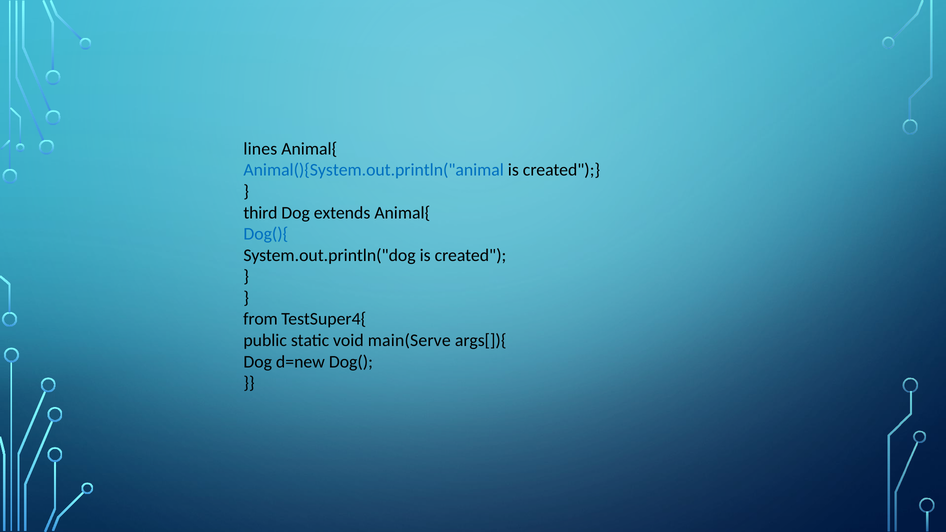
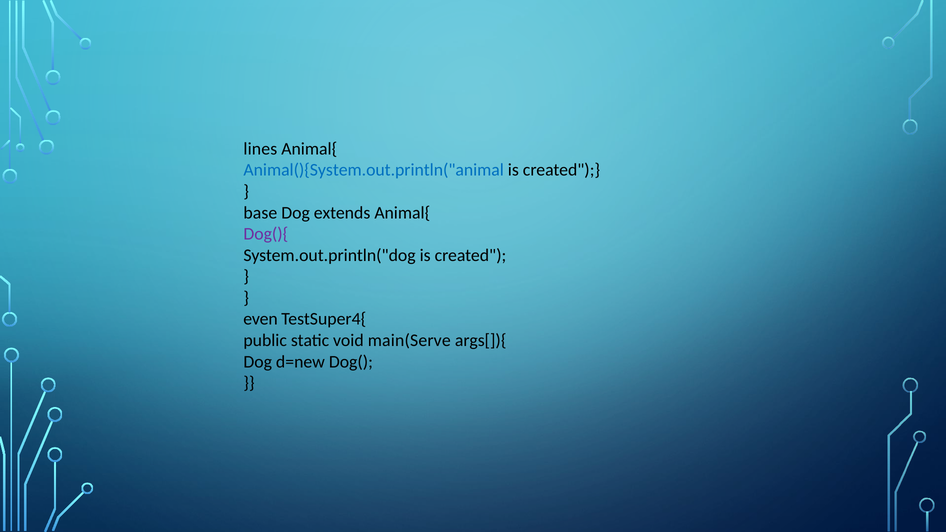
third: third -> base (260, 213)
Dog(){ colour: blue -> purple (266, 234)
from: from -> even (260, 319)
